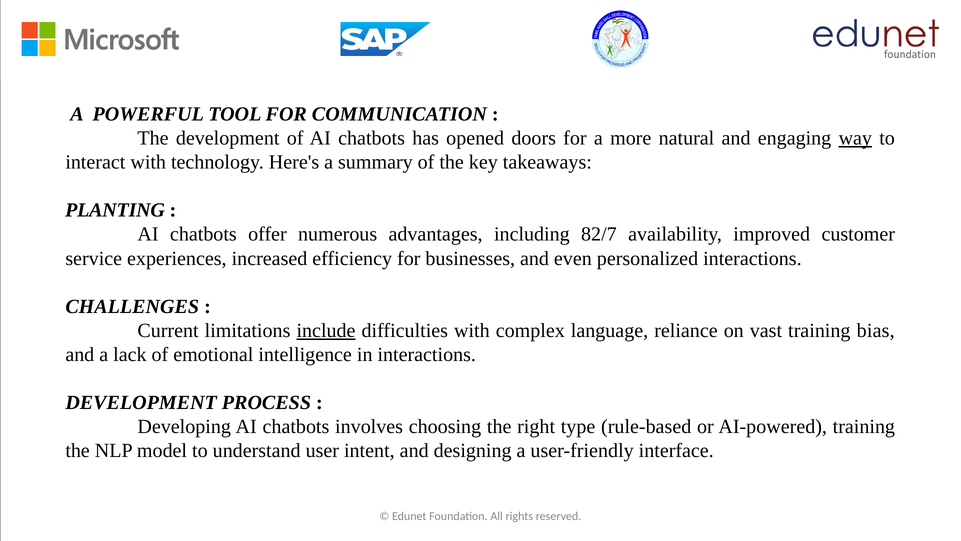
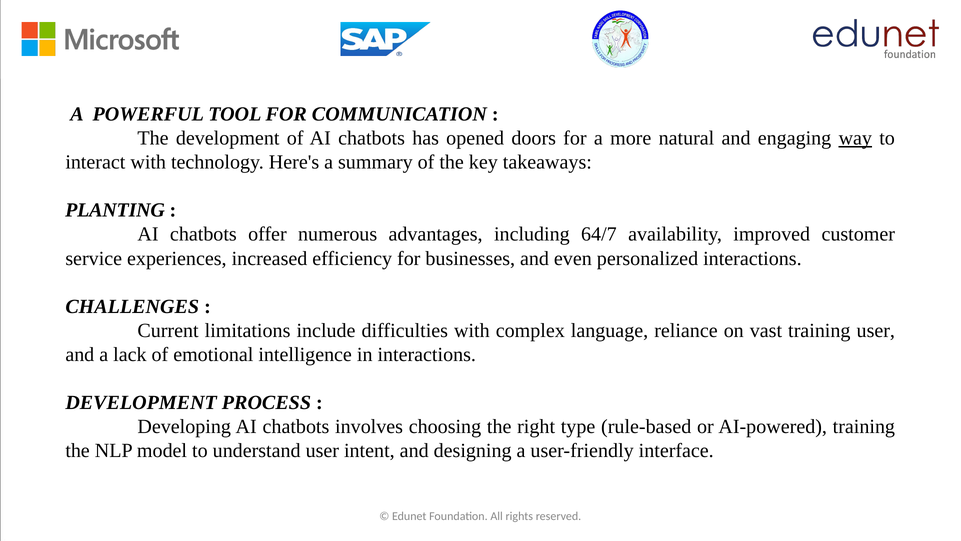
82/7: 82/7 -> 64/7 (599, 234)
include underline: present -> none (326, 330)
training bias: bias -> user (876, 330)
